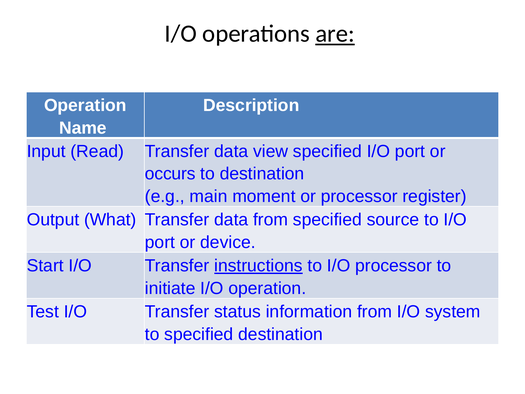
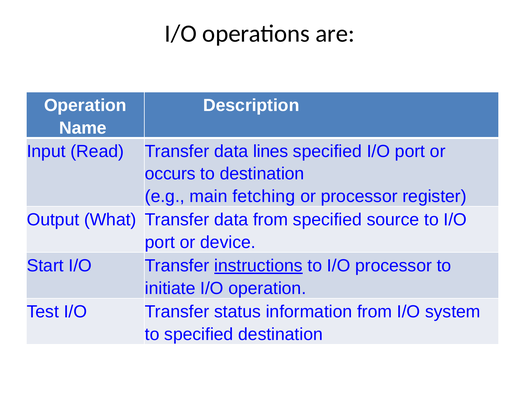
are underline: present -> none (335, 34)
view: view -> lines (271, 151)
moment: moment -> fetching (264, 196)
